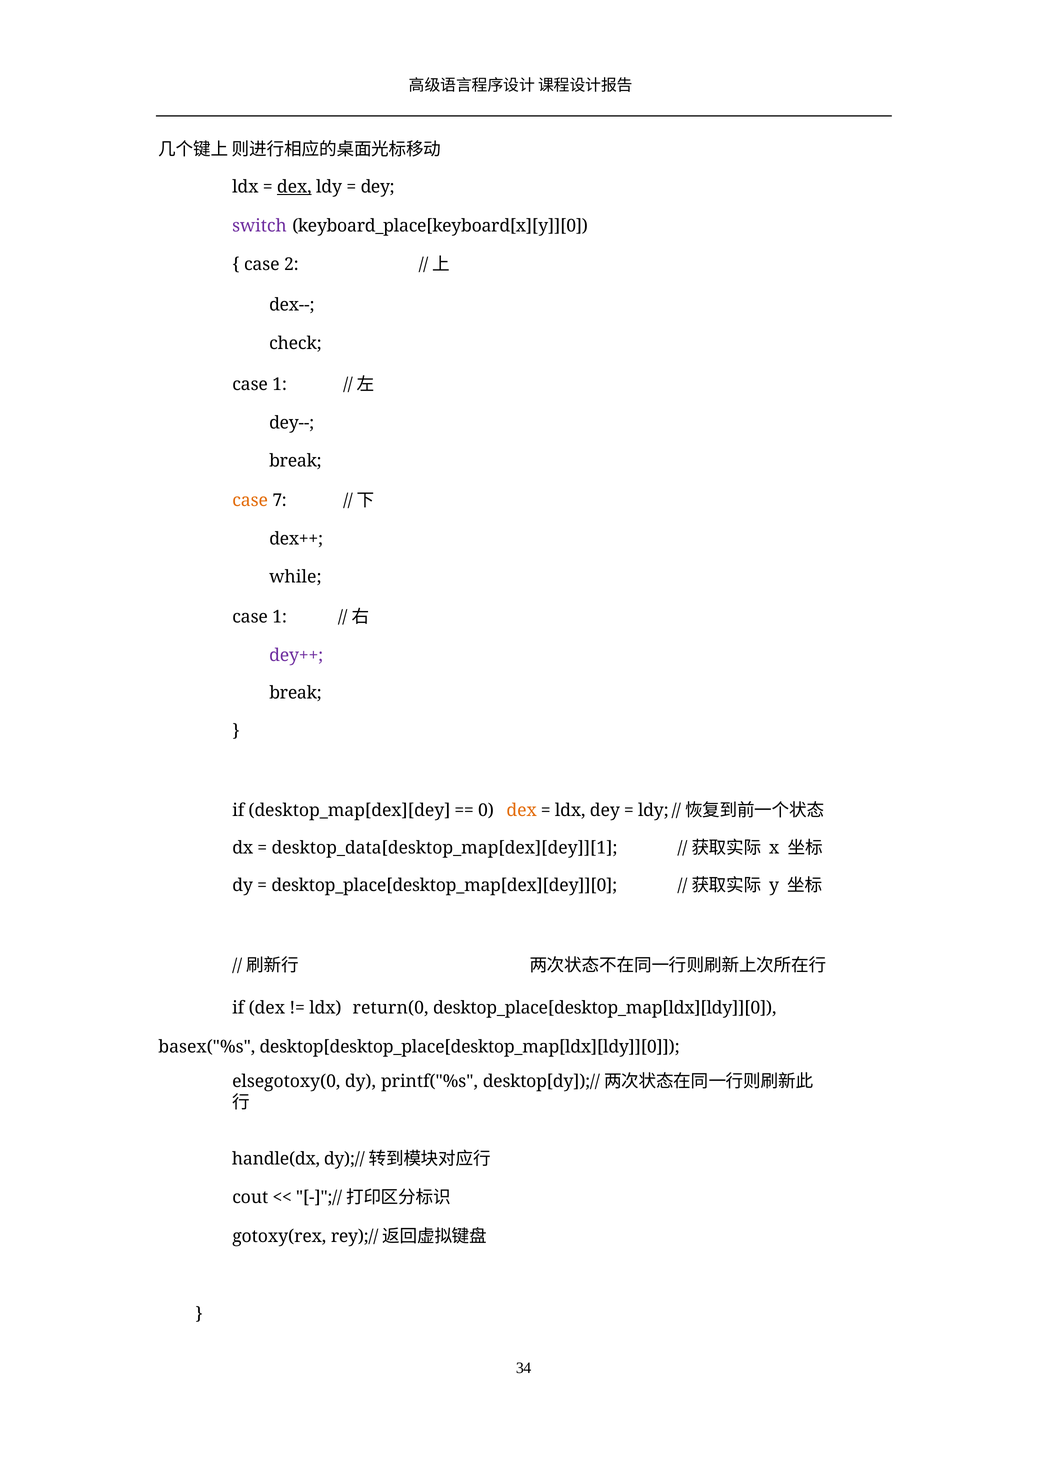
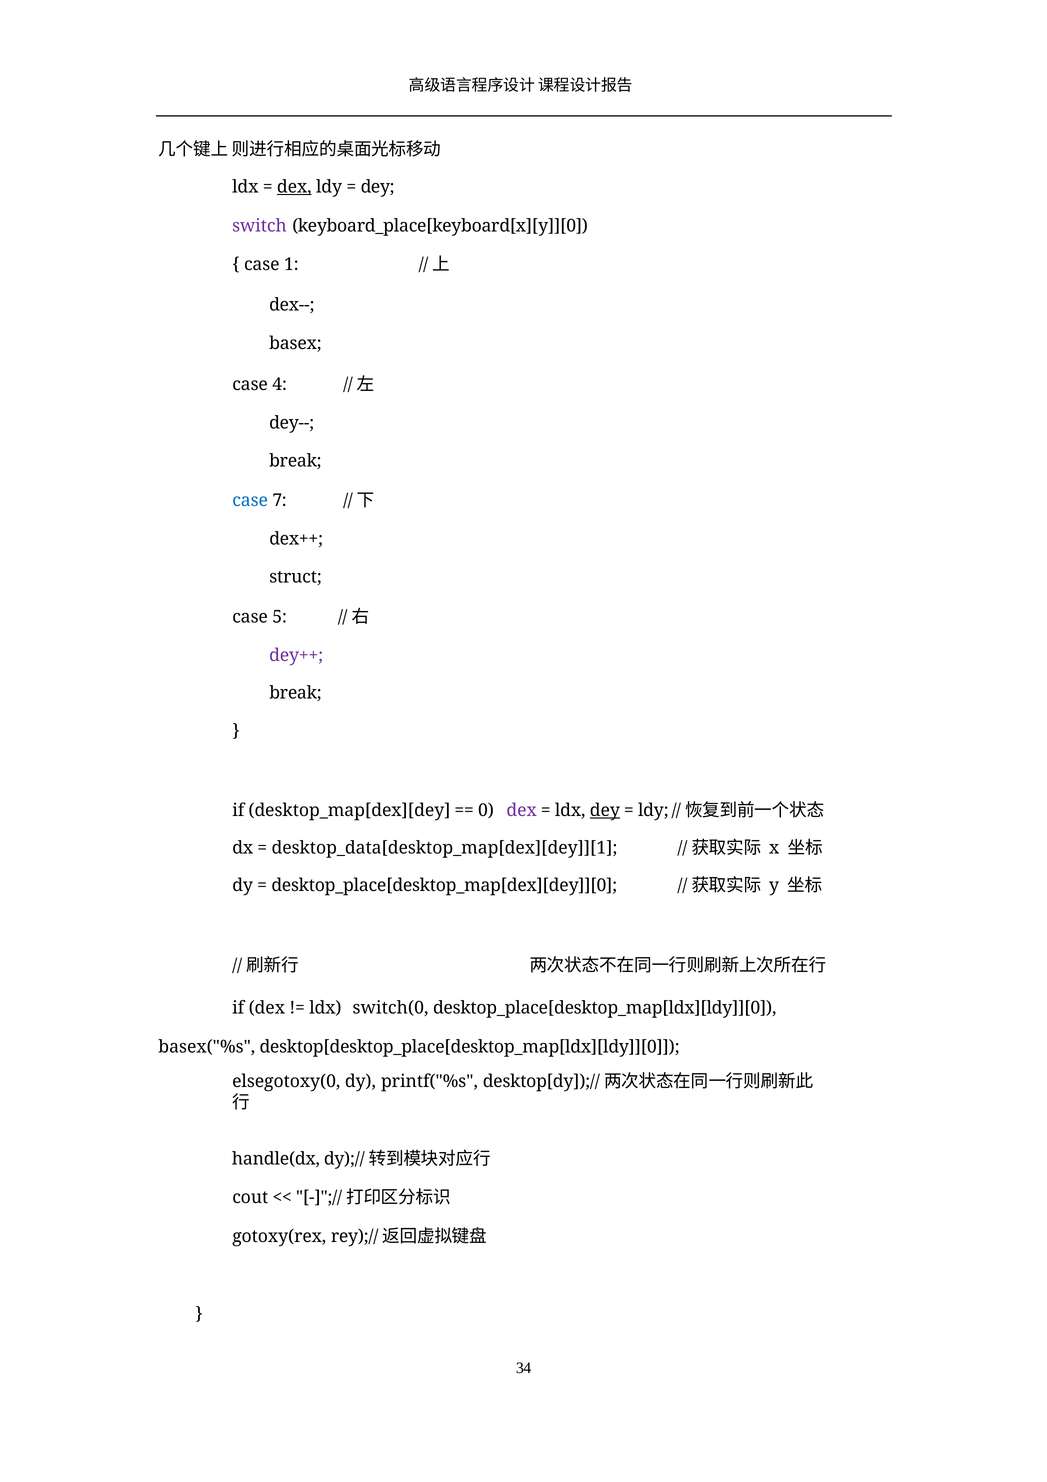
2: 2 -> 1 (291, 264)
check: check -> basex (295, 344)
1: 1 -> 4 (280, 384)
case colour: orange -> blue (250, 500)
while: while -> struct (296, 577)
1: 1 -> 5 (280, 617)
dex colour: orange -> purple (522, 810)
dey underline: none -> present (605, 810)
return(0: return(0 -> switch(0 (391, 1008)
